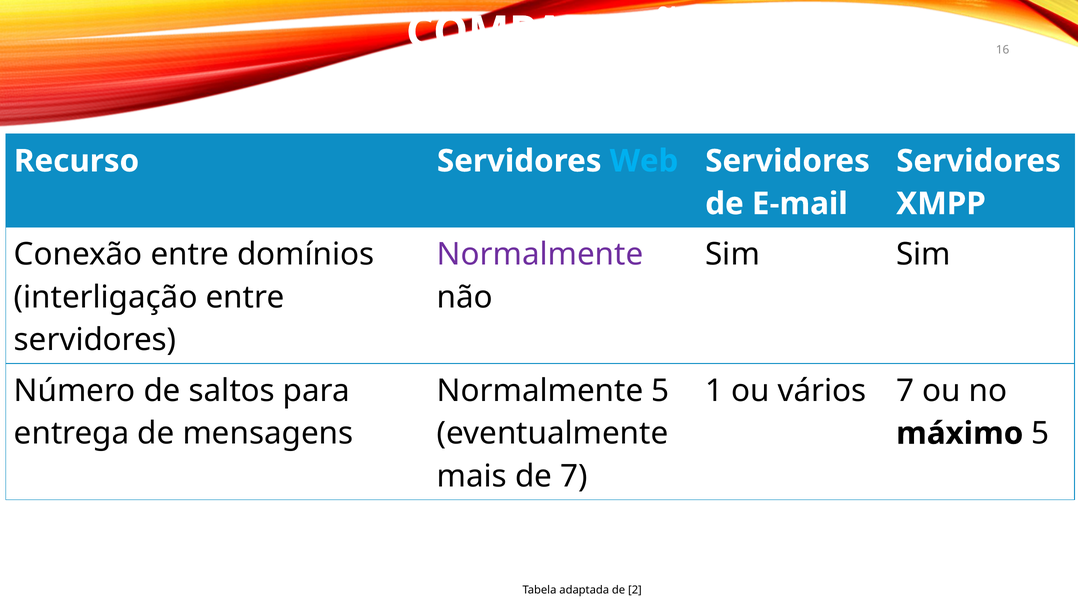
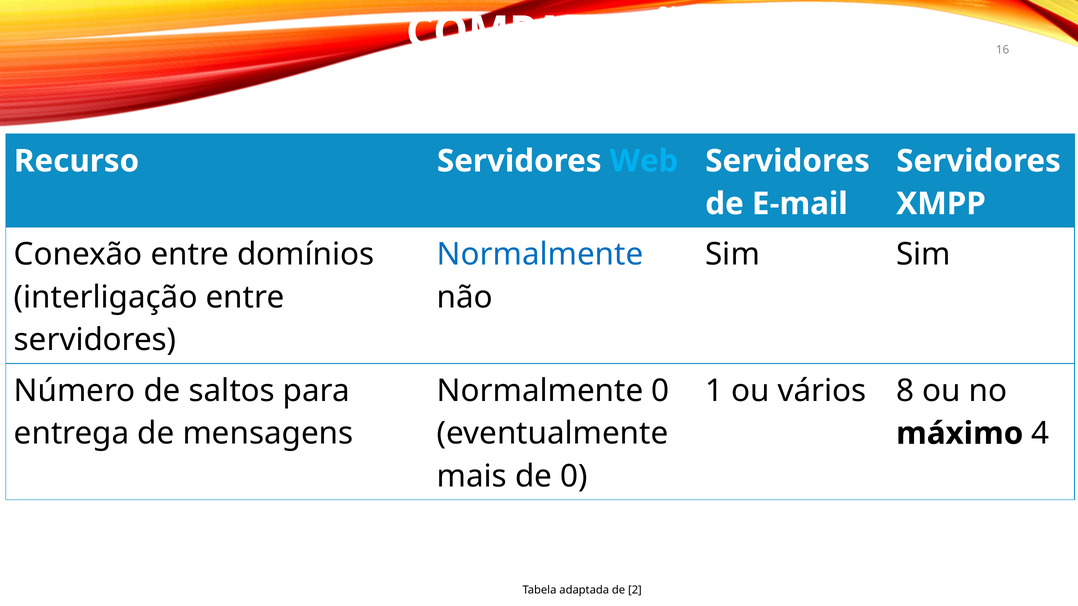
Normalmente colour: purple -> blue (540, 255)
Normalmente 5: 5 -> 0 (660, 391)
vários 7: 7 -> 8 (905, 391)
máximo 5: 5 -> 4 (1040, 434)
de 7: 7 -> 0 (574, 476)
